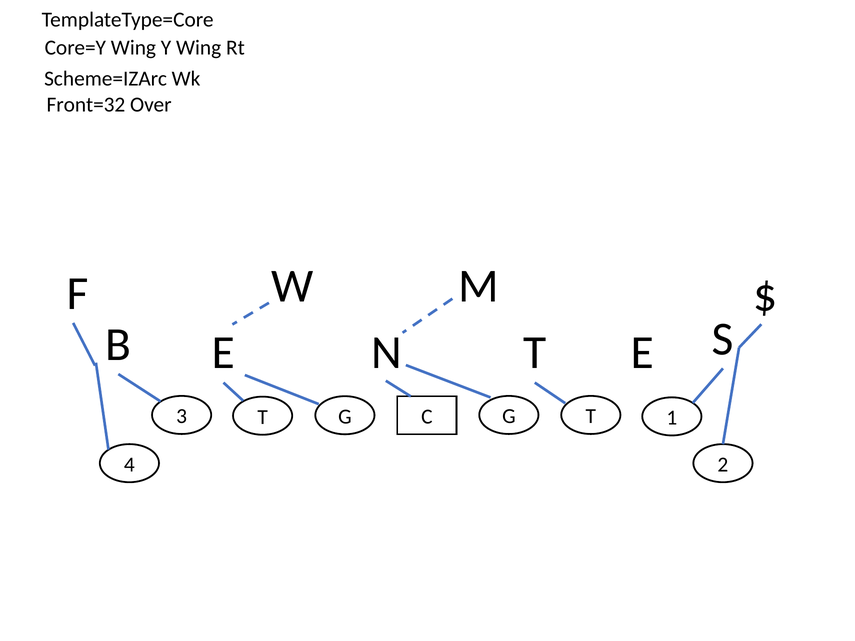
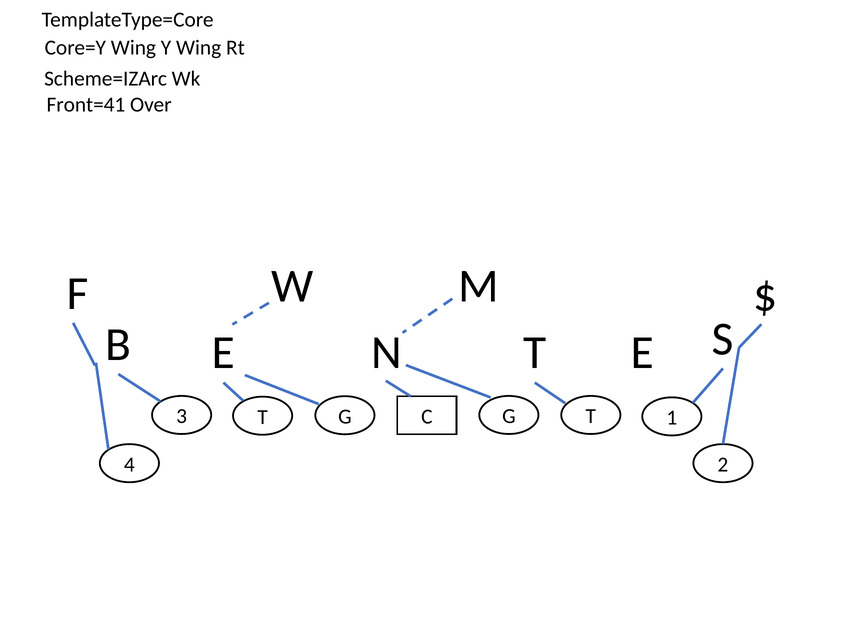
Front=32: Front=32 -> Front=41 (86, 105)
